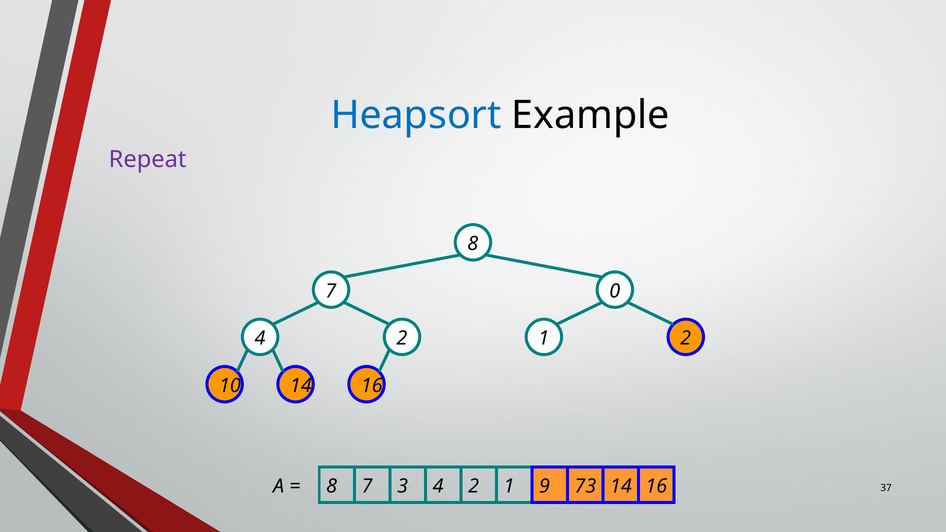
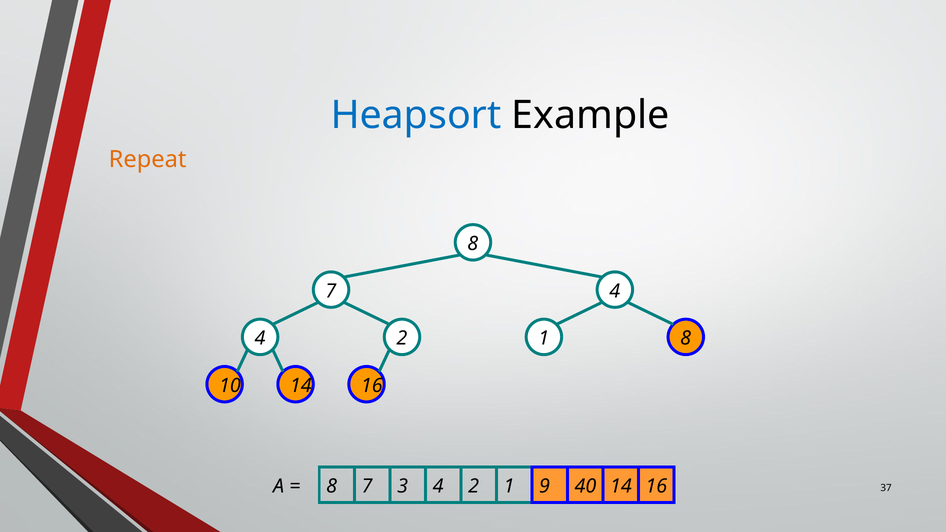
Repeat colour: purple -> orange (148, 159)
7 0: 0 -> 4 (615, 291)
1 2: 2 -> 8 (686, 338)
73: 73 -> 40 (585, 486)
